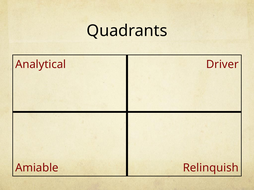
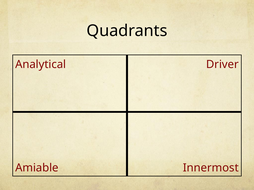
Relinquish: Relinquish -> Innermost (211, 168)
